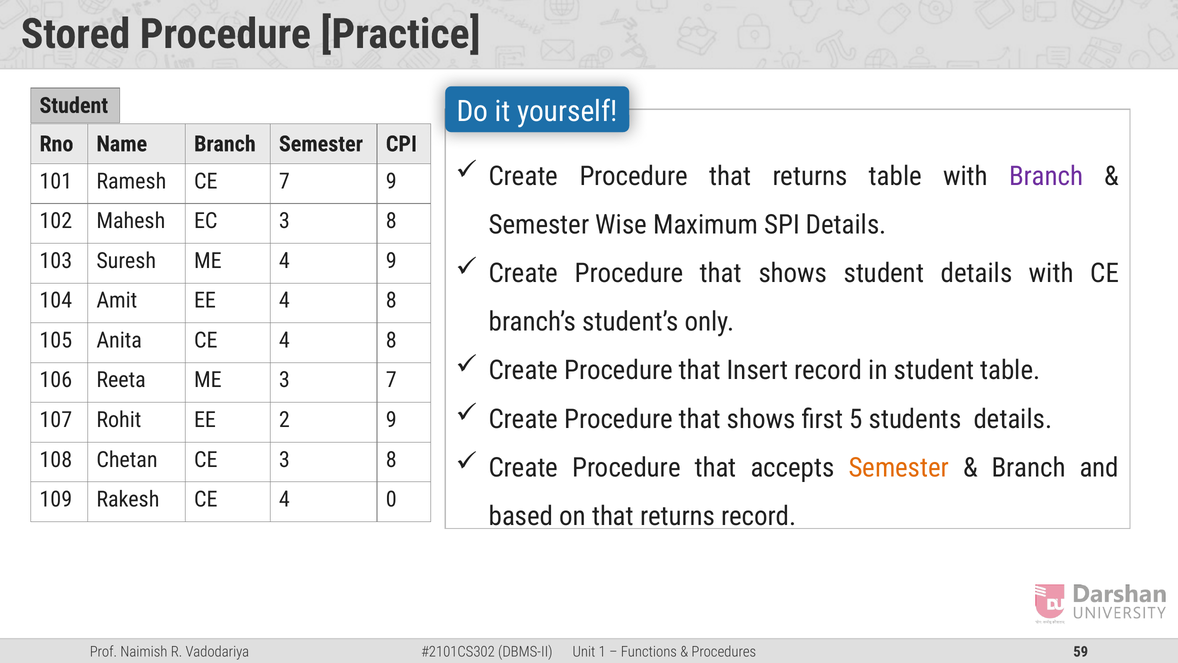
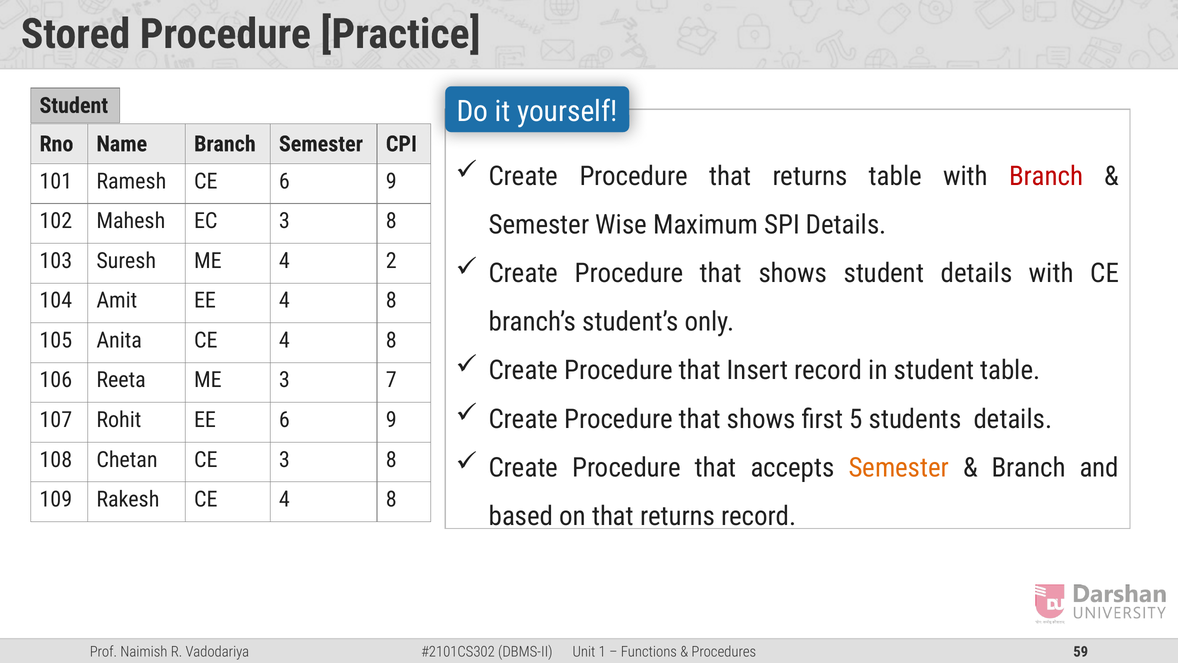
Branch colour: purple -> red (1046, 176)
CE 7: 7 -> 6 (284, 181)
4 9: 9 -> 2 (391, 261)
EE 2: 2 -> 6 (284, 420)
Rakesh CE 4 0: 0 -> 8 (391, 499)
